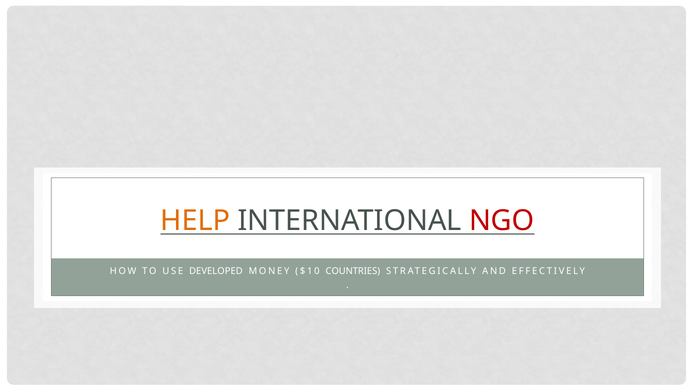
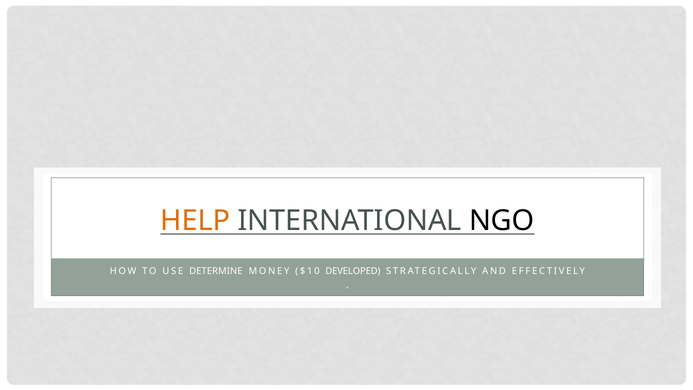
NGO colour: red -> black (502, 221)
DEVELOPED: DEVELOPED -> DETERMINE (216, 271)
COUNTRIES: COUNTRIES -> DEVELOPED (353, 271)
